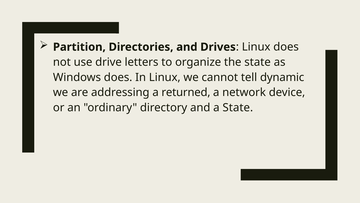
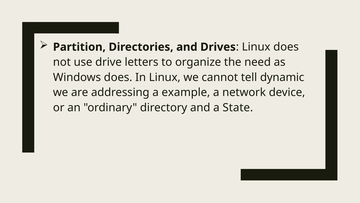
the state: state -> need (258, 62)
returned: returned -> example (186, 92)
